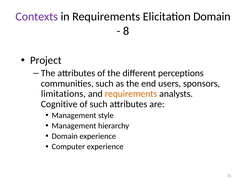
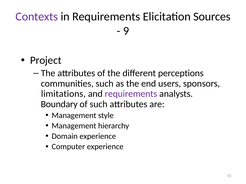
Elicitation Domain: Domain -> Sources (212, 17)
8: 8 -> 9 (126, 31)
requirements colour: orange -> purple (131, 94)
Cognitive: Cognitive -> Boundary (59, 104)
